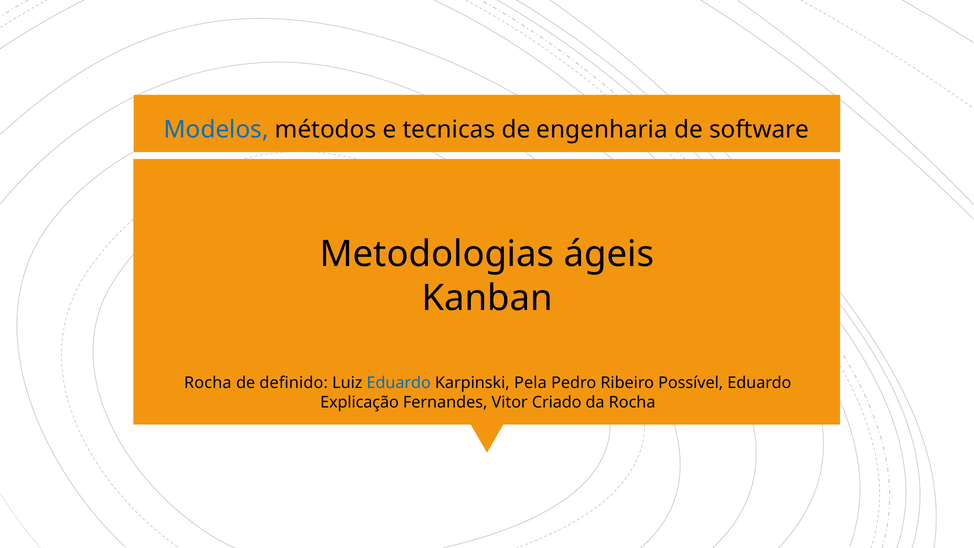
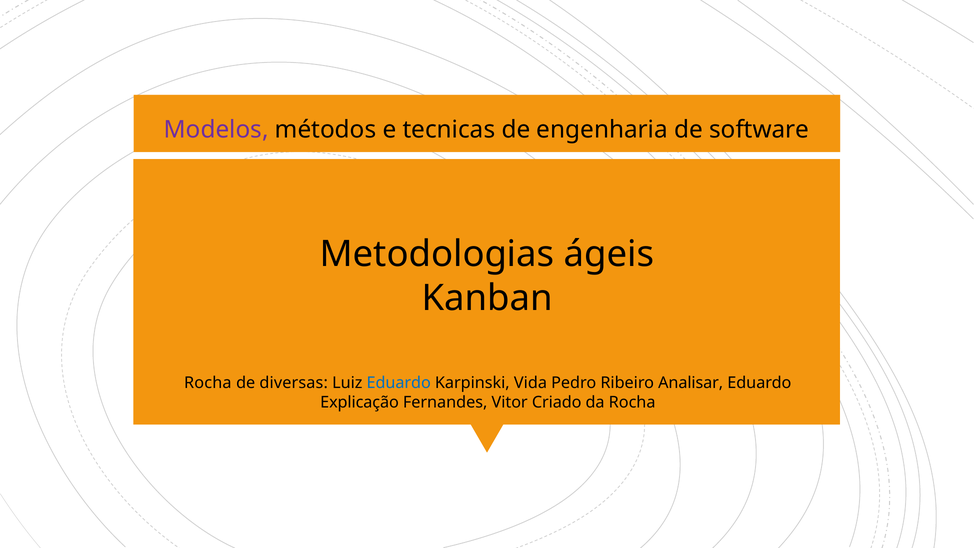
Modelos colour: blue -> purple (216, 130)
definido: definido -> diversas (294, 383)
Pela: Pela -> Vida (530, 383)
Possível: Possível -> Analisar (691, 383)
